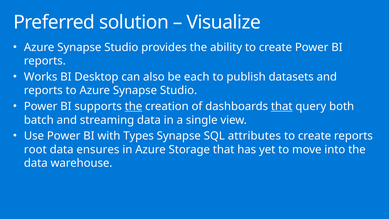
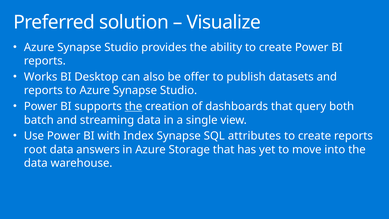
each: each -> offer (197, 77)
that underline: present -> none (282, 106)
Types: Types -> Index (138, 136)
ensures: ensures -> answers (98, 149)
